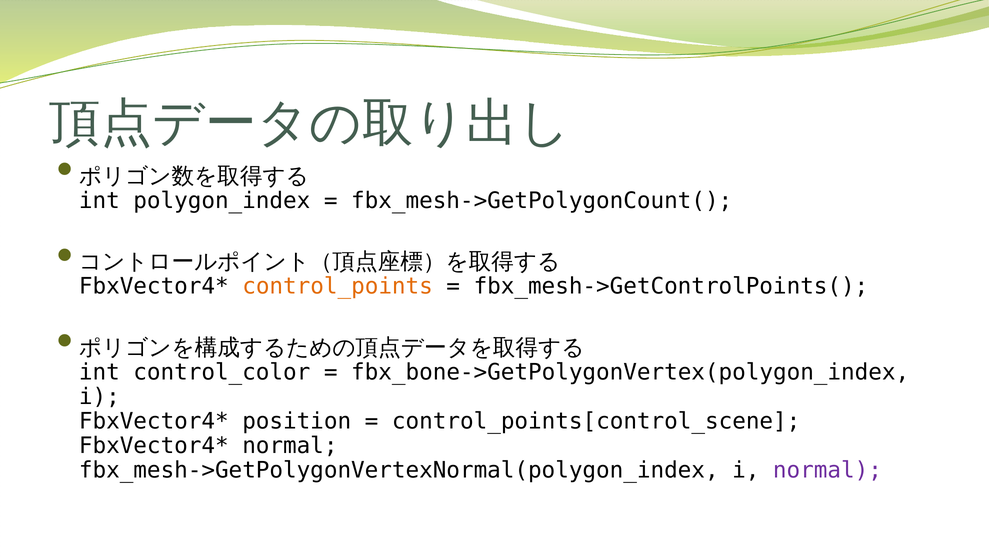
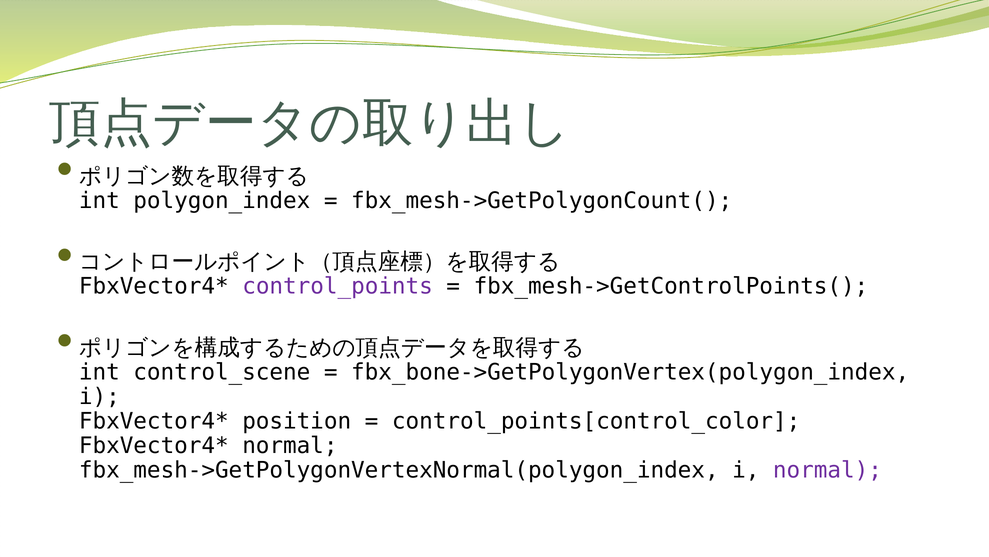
control_points colour: orange -> purple (338, 286)
control_color: control_color -> control_scene (222, 372)
control_points[control_scene: control_points[control_scene -> control_points[control_color (596, 421)
